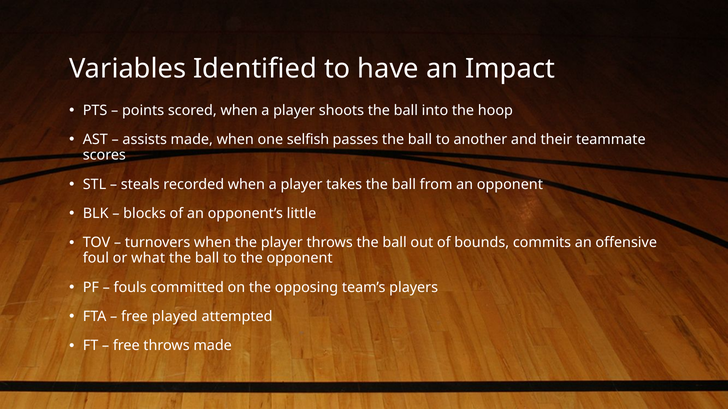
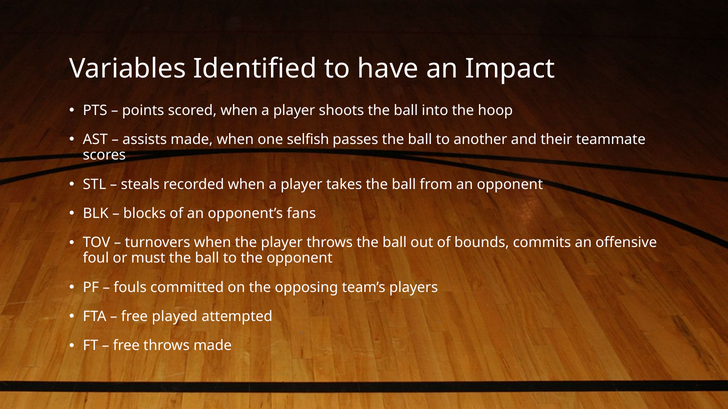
little: little -> fans (301, 214)
what: what -> must (148, 259)
